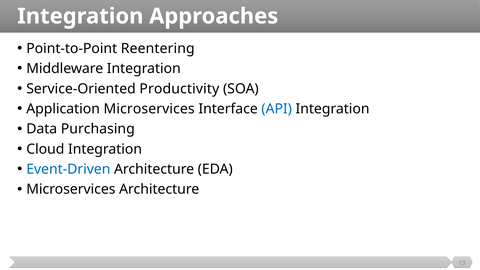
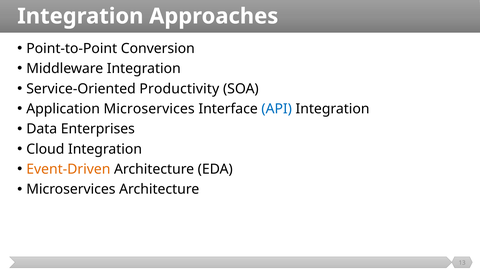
Reentering: Reentering -> Conversion (158, 48)
Purchasing: Purchasing -> Enterprises (98, 129)
Event-Driven colour: blue -> orange (68, 169)
